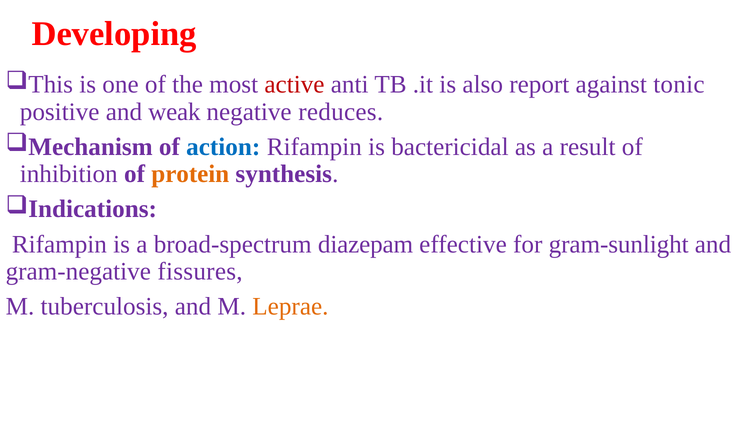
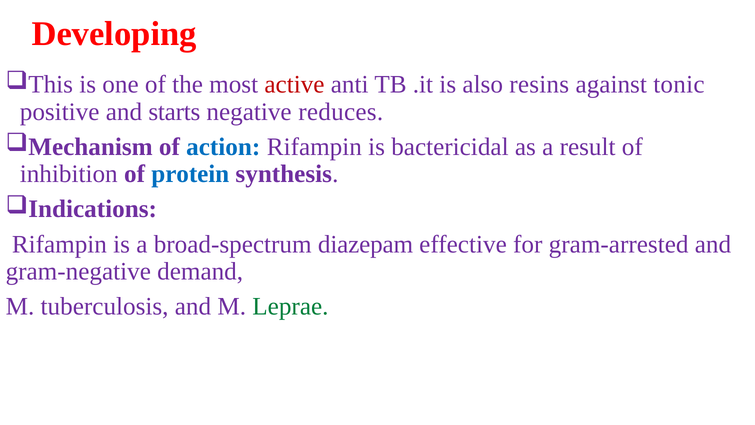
report: report -> resins (539, 84)
weak: weak -> starts (174, 112)
protein colour: orange -> blue (190, 174)
gram-sunlight: gram-sunlight -> gram-arrested (619, 244)
fissures: fissures -> demand (200, 271)
Leprae colour: orange -> green (290, 306)
